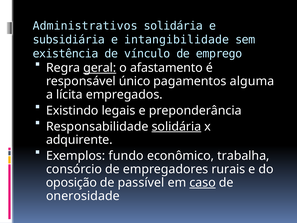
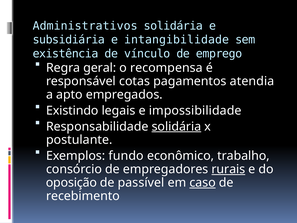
geral underline: present -> none (100, 68)
afastamento: afastamento -> recompensa (166, 68)
único: único -> cotas (135, 81)
alguma: alguma -> atendia (252, 81)
lícita: lícita -> apto (69, 94)
preponderância: preponderância -> impossibilidade (195, 110)
adquirente: adquirente -> postulante (79, 140)
trabalha: trabalha -> trabalho (243, 156)
rurais underline: none -> present (228, 169)
onerosidade: onerosidade -> recebimento (83, 196)
